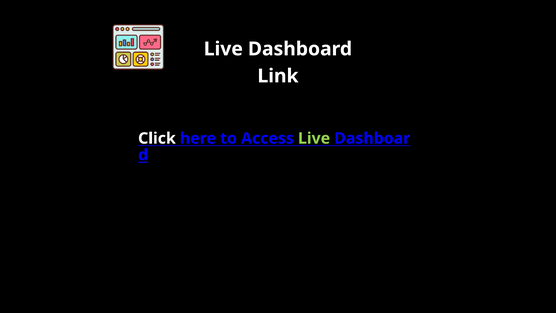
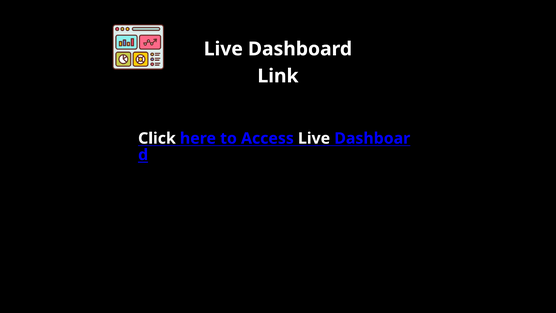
Live colour: light green -> white (314, 138)
